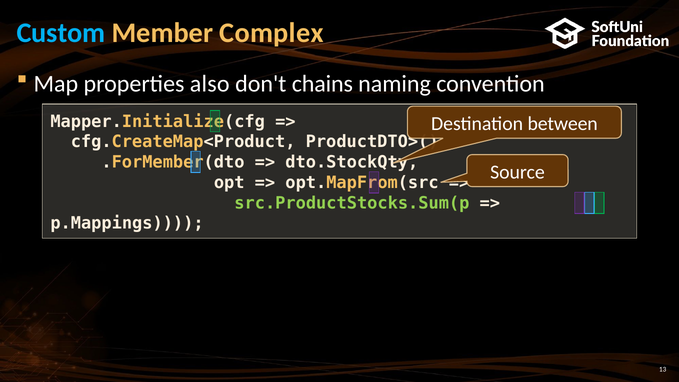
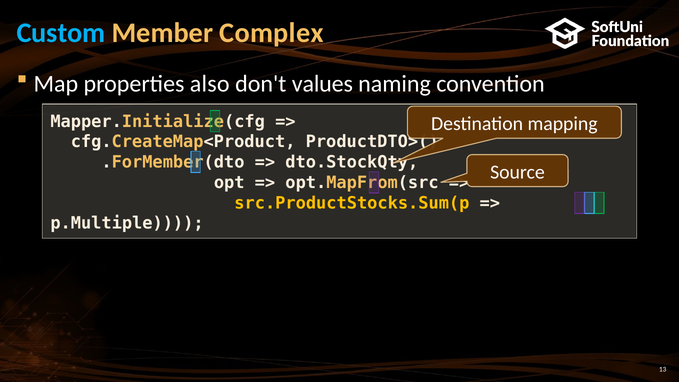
chains: chains -> values (322, 84)
between: between -> mapping (563, 124)
src.ProductStocks.Sum(p colour: light green -> yellow (352, 203)
p.Mappings: p.Mappings -> p.Multiple (127, 223)
